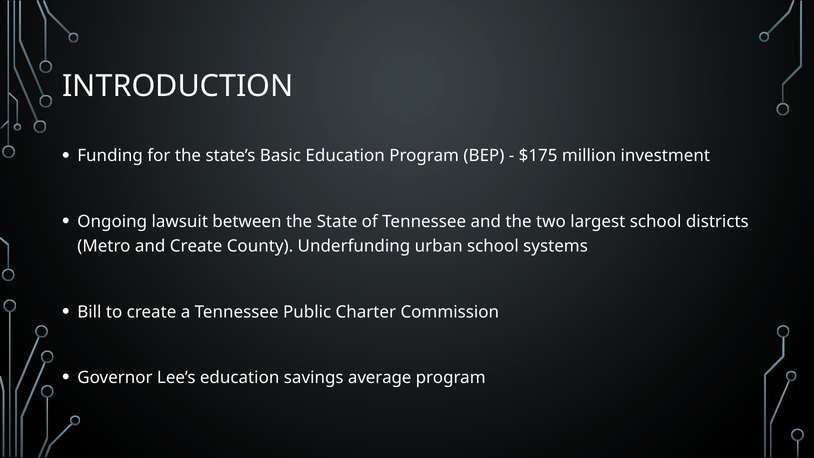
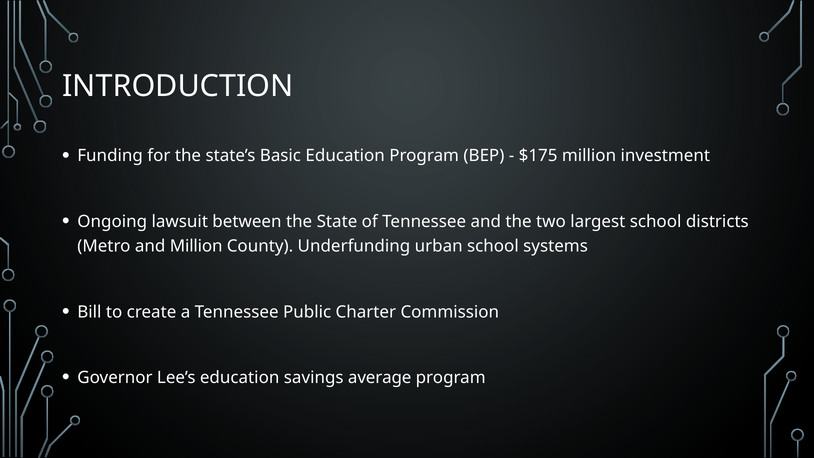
and Create: Create -> Million (196, 246)
